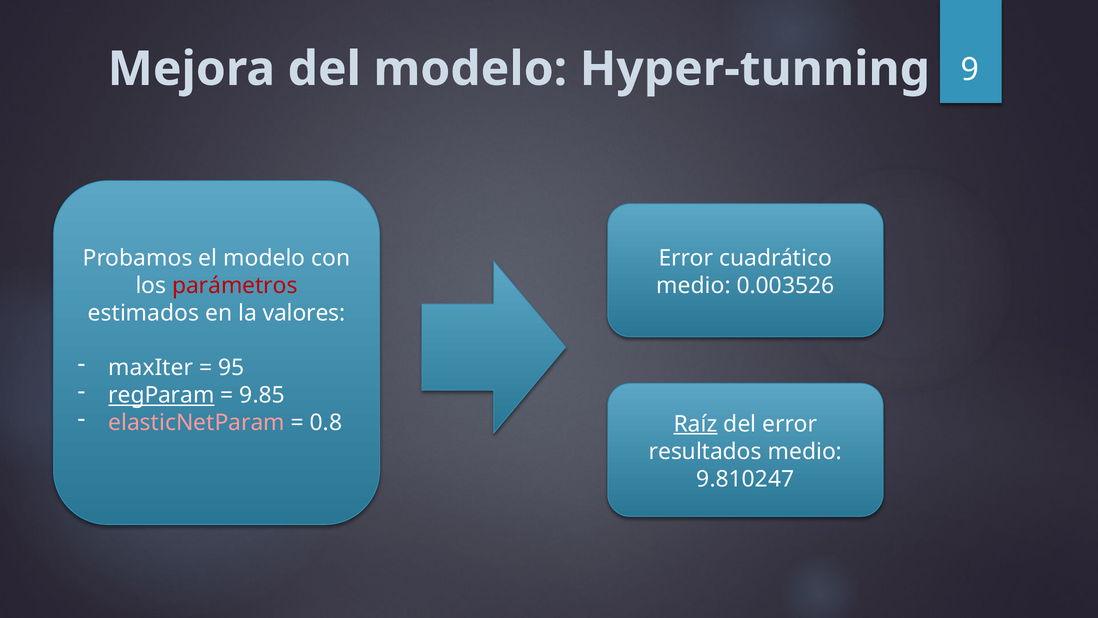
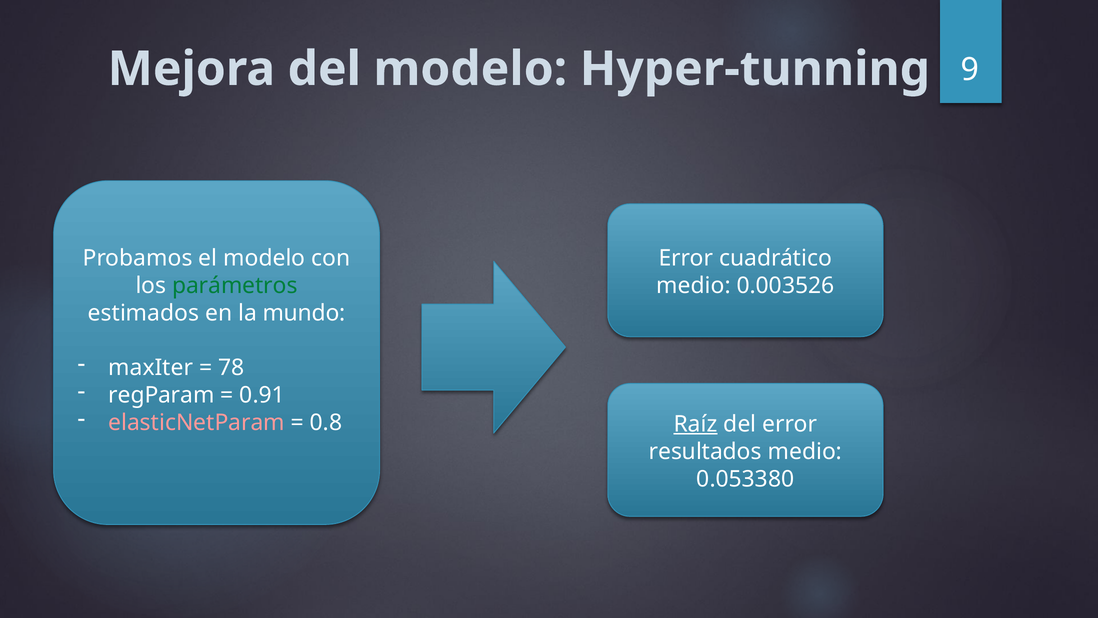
parámetros colour: red -> green (235, 285)
valores: valores -> mundo (304, 313)
95: 95 -> 78 (231, 368)
regParam underline: present -> none (161, 395)
9.85: 9.85 -> 0.91 (262, 395)
9.810247: 9.810247 -> 0.053380 (745, 479)
